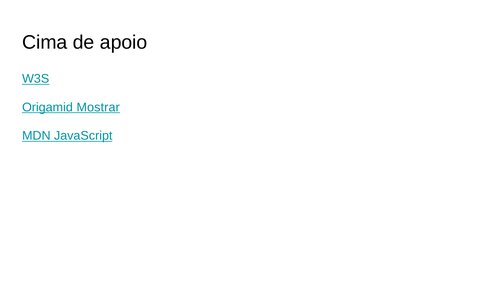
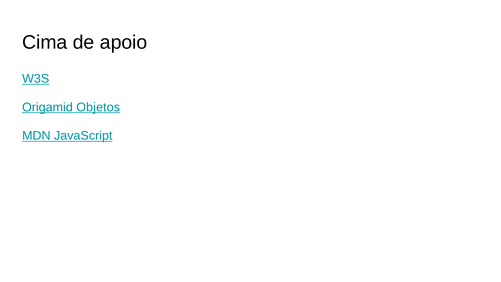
Mostrar: Mostrar -> Objetos (98, 107)
